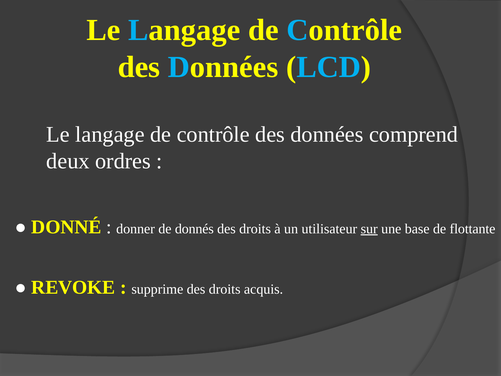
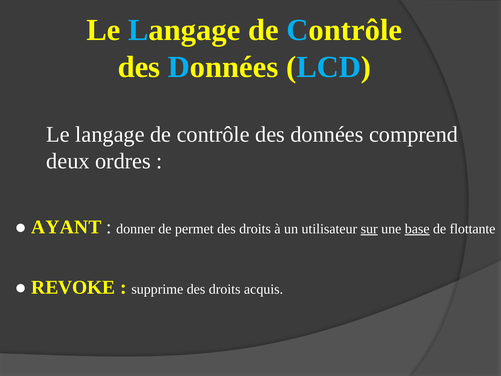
DONNÉ: DONNÉ -> AYANT (66, 227)
donnés: donnés -> permet (194, 229)
base underline: none -> present (417, 229)
